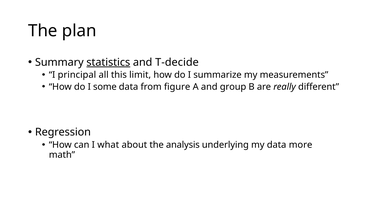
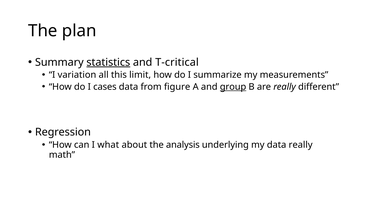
T-decide: T-decide -> T-critical (177, 62)
principal: principal -> variation (77, 75)
some: some -> cases (105, 87)
group underline: none -> present (233, 87)
data more: more -> really (301, 145)
